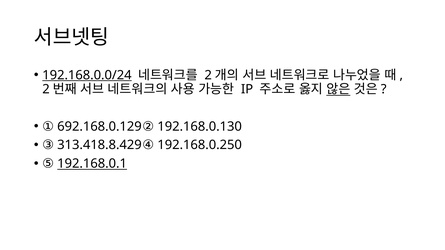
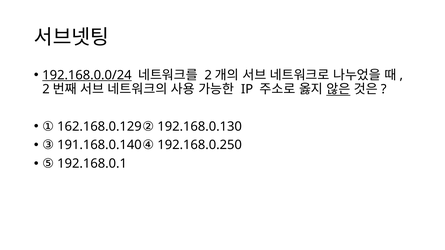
692.168.0.129: 692.168.0.129 -> 162.168.0.129 (99, 127)
313.418.8.429: 313.418.8.429 -> 191.168.0.140 (99, 145)
192.168.0.1 underline: present -> none (92, 164)
